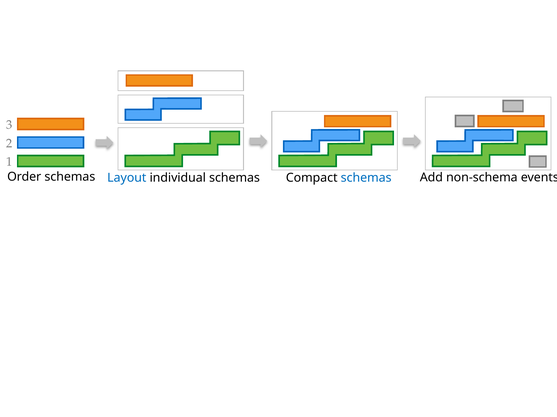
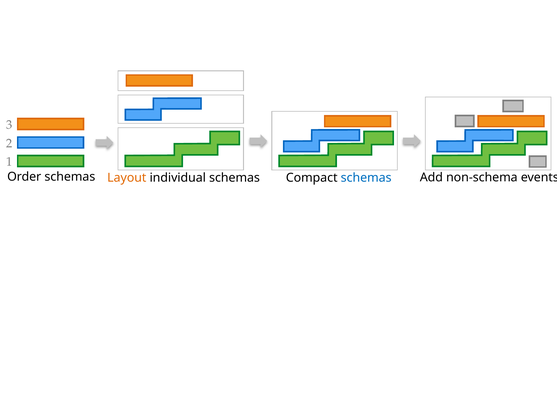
Layout colour: blue -> orange (127, 178)
